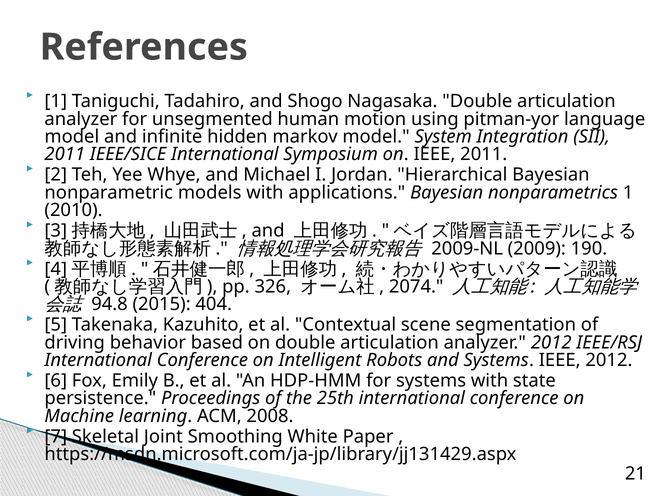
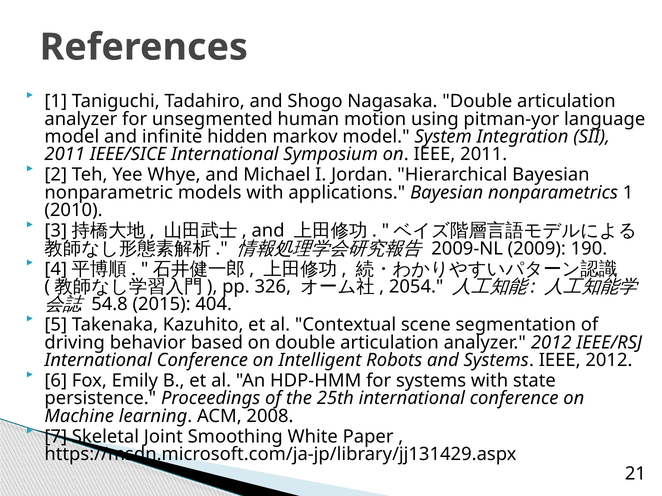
2074: 2074 -> 2054 (416, 287)
94.8: 94.8 -> 54.8 (110, 305)
